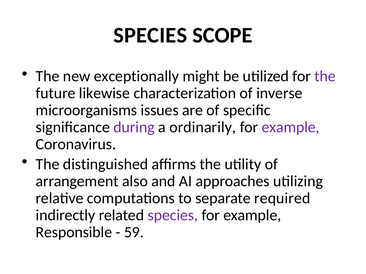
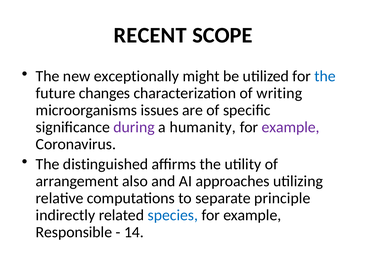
SPECIES: SPECIES -> RECENT (150, 35)
the colour: purple -> blue (325, 76)
likewise: likewise -> changes (105, 93)
inverse: inverse -> writing (279, 93)
ordinarily: ordinarily -> humanity (203, 128)
required: required -> principle (282, 199)
species colour: purple -> blue (173, 216)
59: 59 -> 14 (134, 233)
